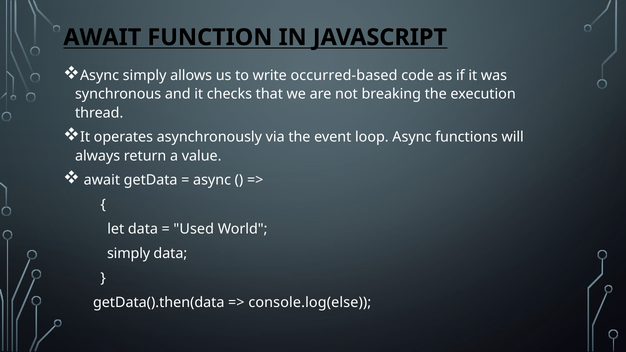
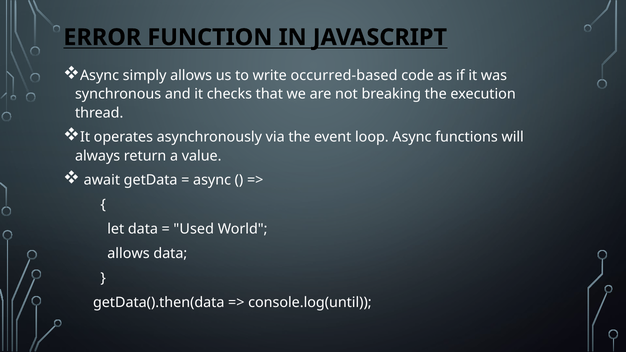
AWAIT: AWAIT -> ERROR (102, 37)
simply: simply -> allows (128, 254)
console.log(else: console.log(else -> console.log(until (310, 302)
